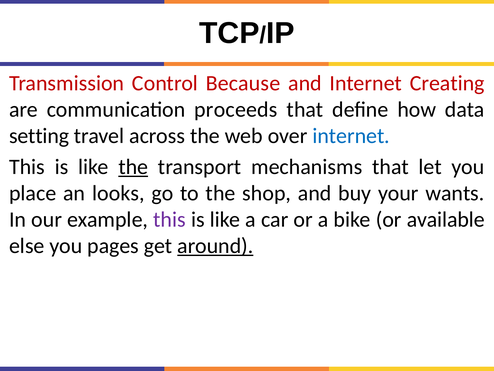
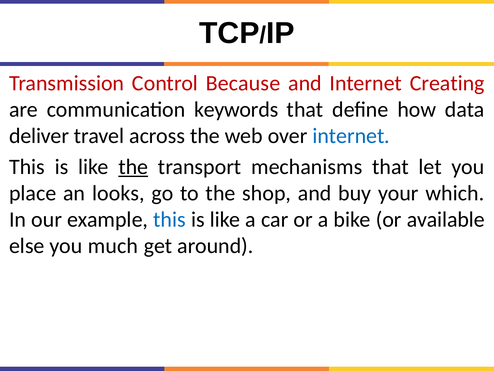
proceeds: proceeds -> keywords (236, 109)
setting: setting -> deliver (39, 136)
wants: wants -> which (455, 193)
this colour: purple -> blue (170, 219)
pages: pages -> much (113, 246)
around underline: present -> none (215, 246)
